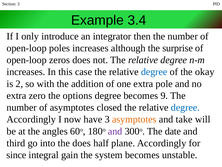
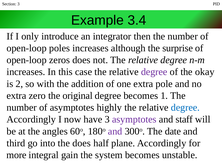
degree colour: blue -> purple (154, 72)
options: options -> original (78, 95)
9: 9 -> 1 (164, 95)
closed: closed -> highly (109, 107)
asymptotes colour: orange -> purple (134, 119)
take: take -> staff (184, 119)
since: since -> more (16, 155)
